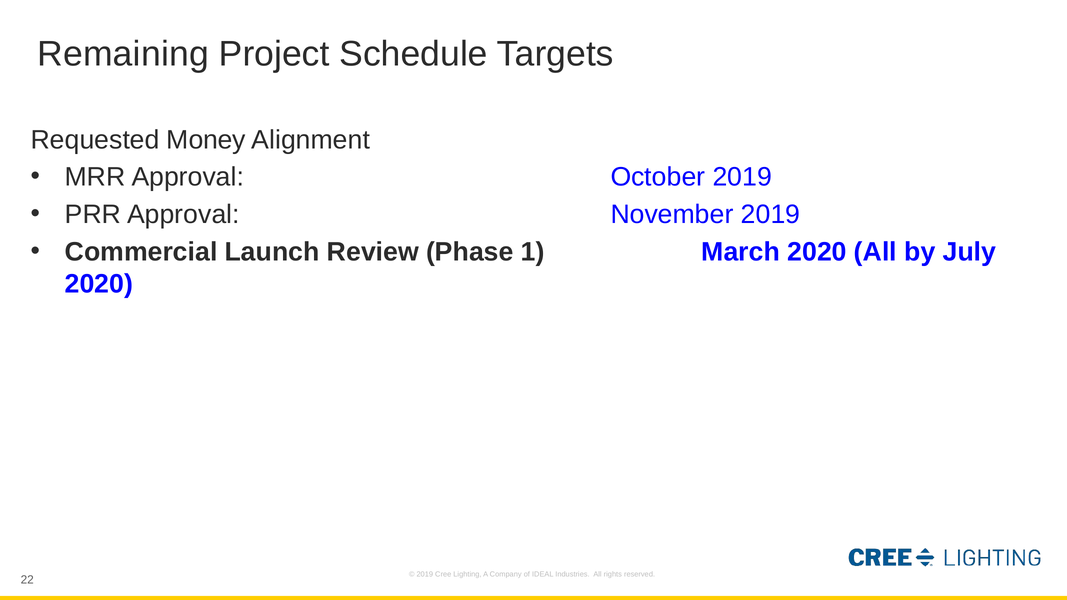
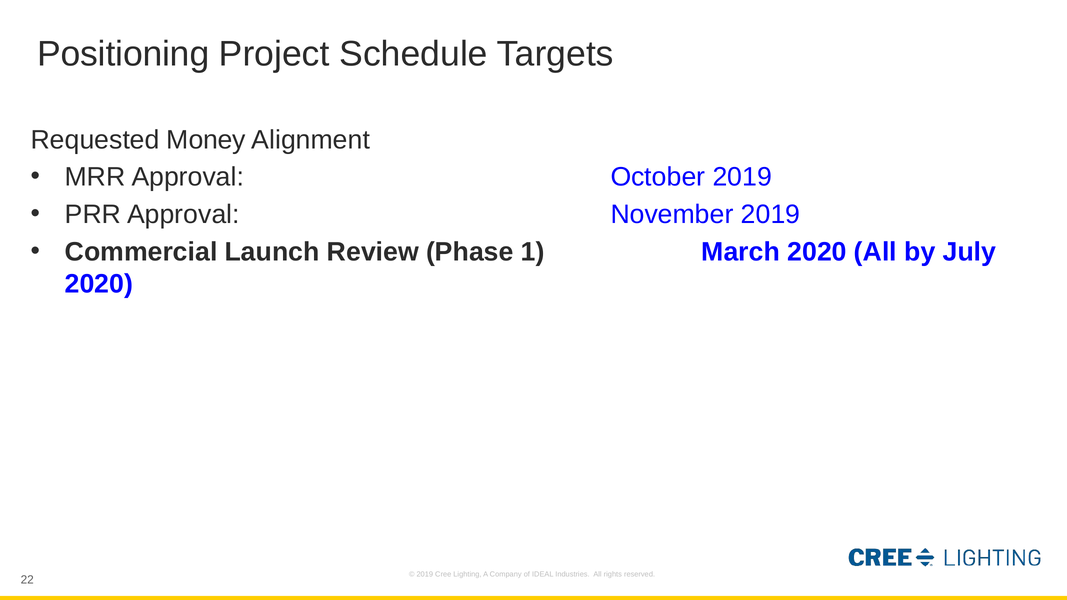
Remaining: Remaining -> Positioning (123, 54)
